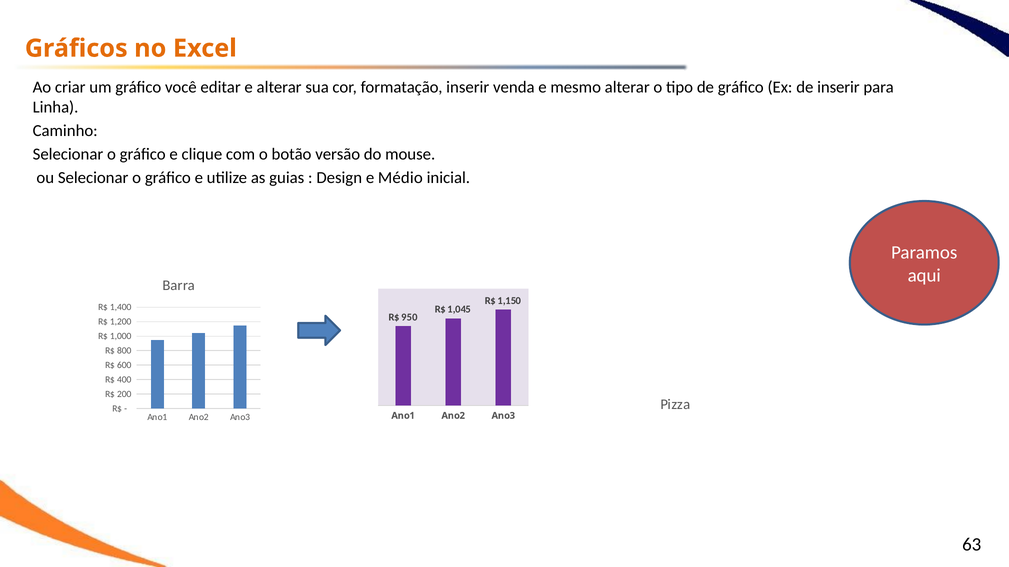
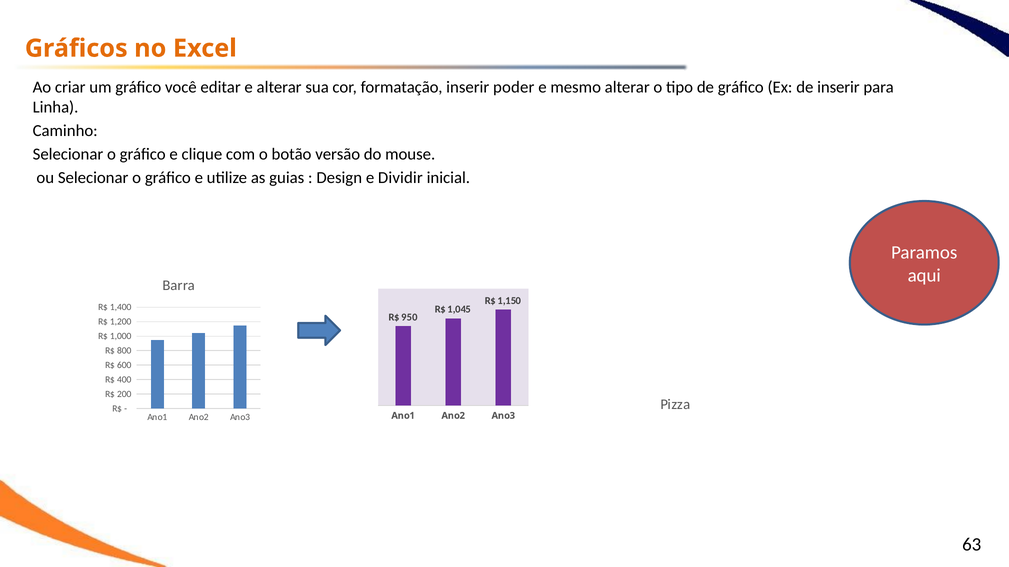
venda: venda -> poder (514, 87)
Médio: Médio -> Dividir (400, 178)
